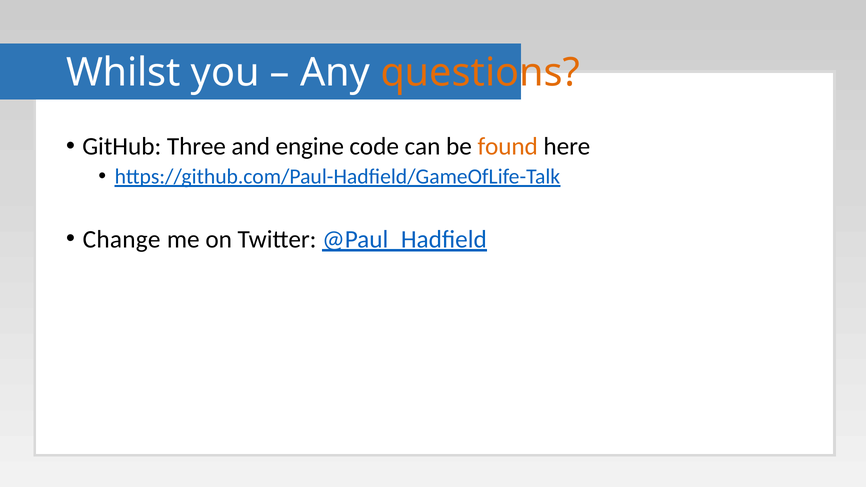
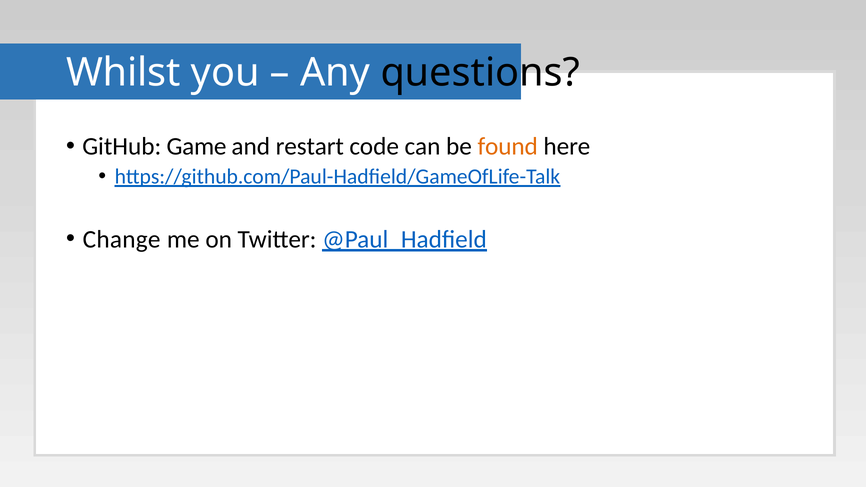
questions colour: orange -> black (480, 73)
Three: Three -> Game (196, 146)
engine: engine -> restart (310, 146)
